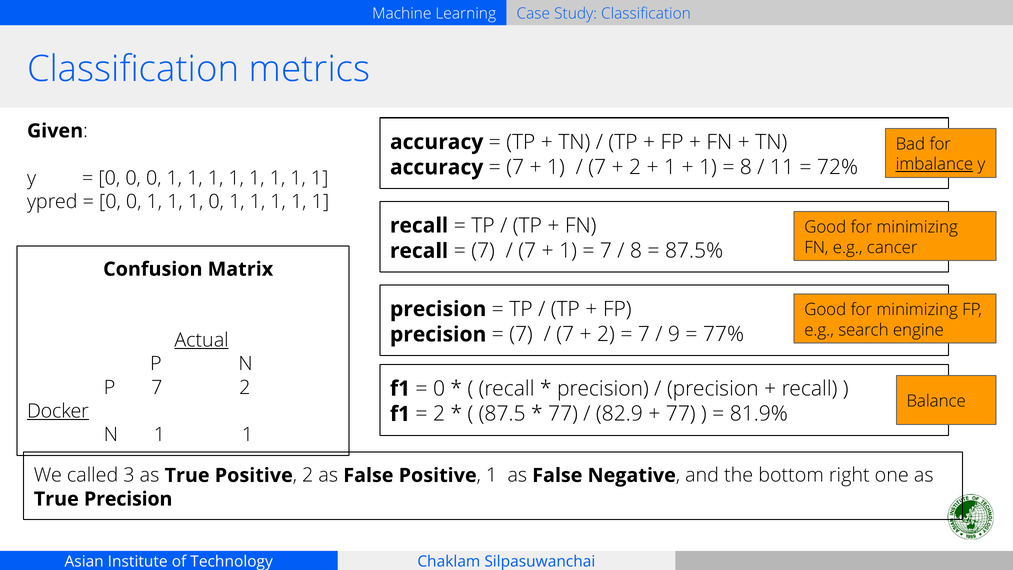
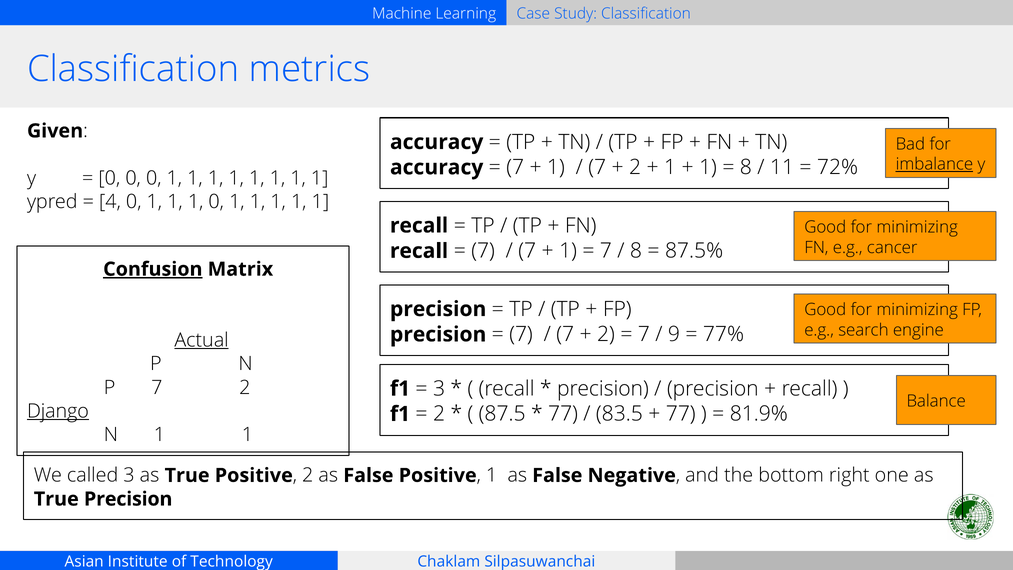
0: 0 -> 4 (110, 202)
Confusion underline: none -> present (153, 269)
0: 0 -> 3 (439, 389)
Docker: Docker -> Django (58, 411)
82.9: 82.9 -> 83.5 (619, 414)
